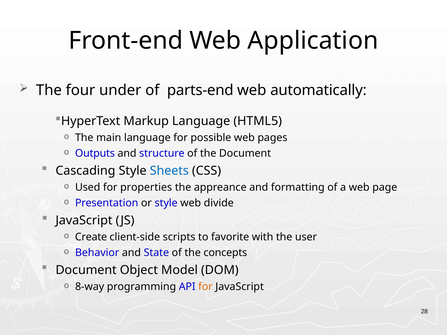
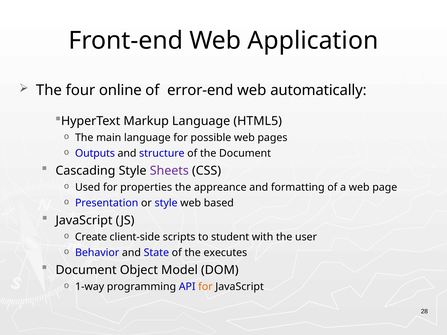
under: under -> online (120, 90)
parts-end: parts-end -> error-end (200, 90)
Sheets colour: blue -> purple (169, 171)
divide: divide -> based (219, 203)
favorite: favorite -> student (230, 237)
concepts: concepts -> executes (225, 253)
8-way: 8-way -> 1-way (90, 287)
